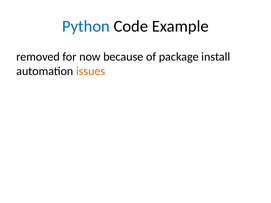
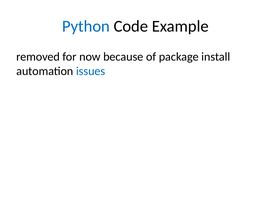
issues colour: orange -> blue (91, 71)
